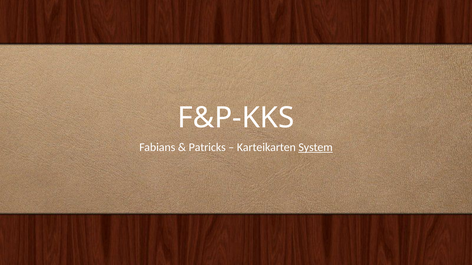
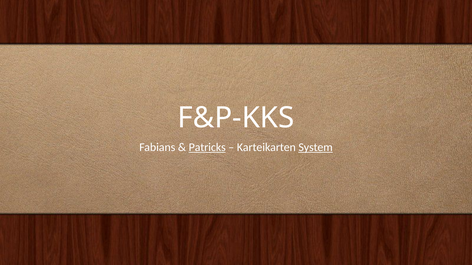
Patricks underline: none -> present (207, 148)
